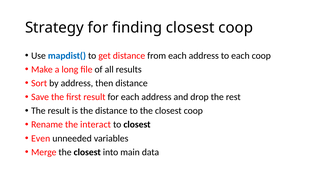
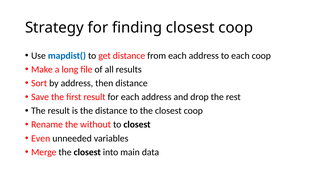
interact: interact -> without (96, 124)
